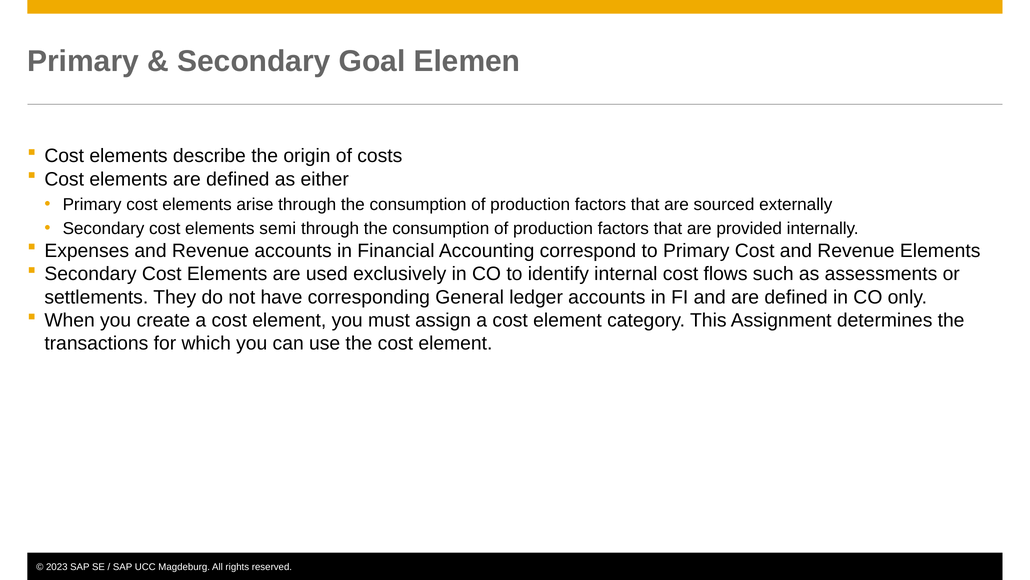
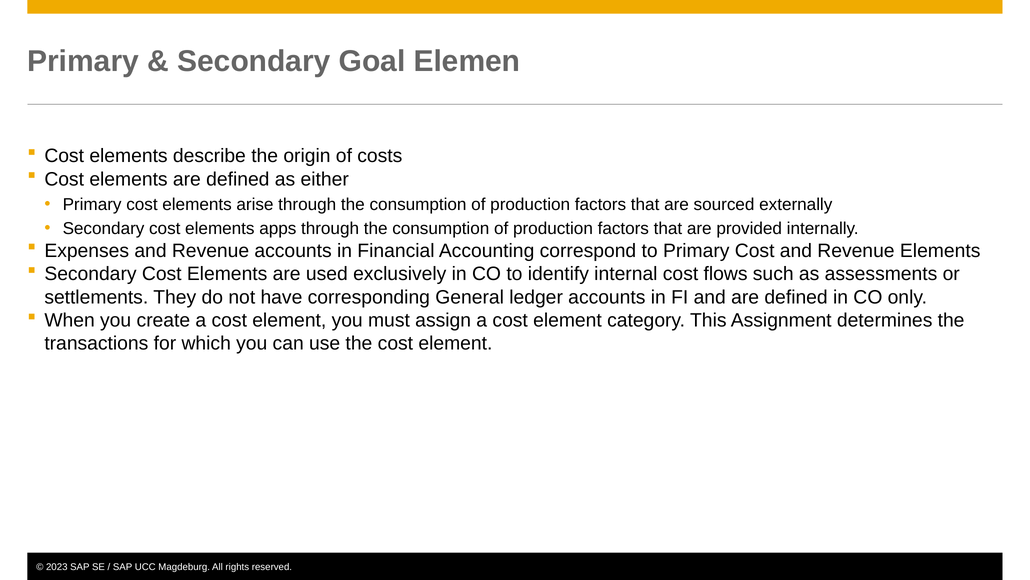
semi: semi -> apps (278, 228)
